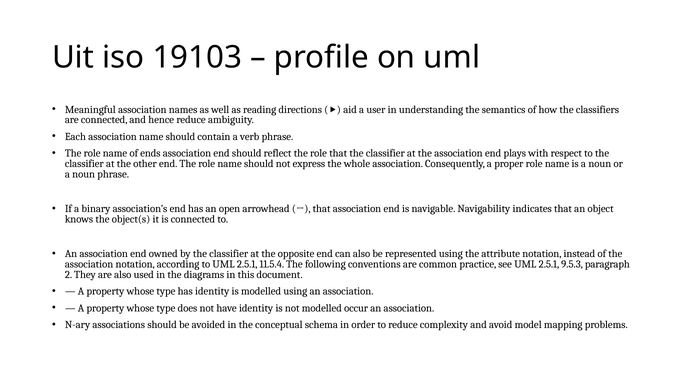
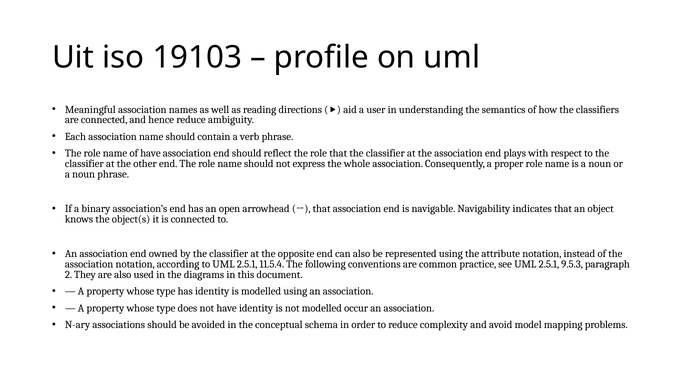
of ends: ends -> have (150, 153)
